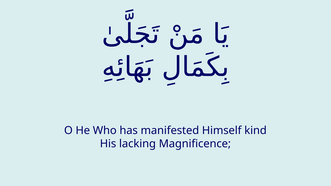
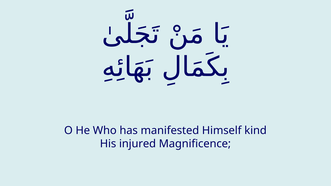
lacking: lacking -> injured (138, 144)
